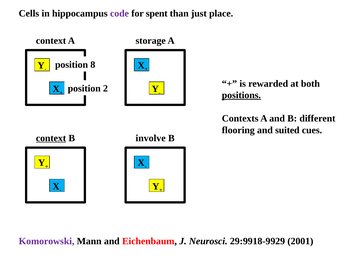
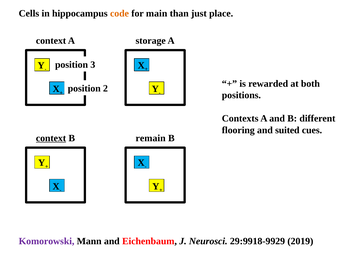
code colour: purple -> orange (119, 13)
spent: spent -> main (157, 13)
8: 8 -> 3 (93, 65)
positions underline: present -> none (241, 96)
involve: involve -> remain (151, 139)
2001: 2001 -> 2019 (300, 242)
